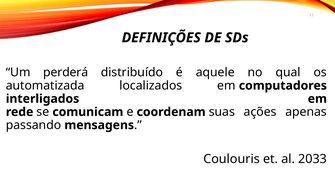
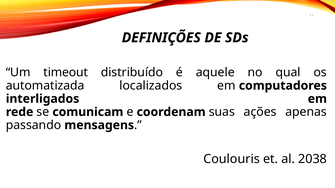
perderá: perderá -> timeout (66, 73)
2033: 2033 -> 2038 (313, 159)
